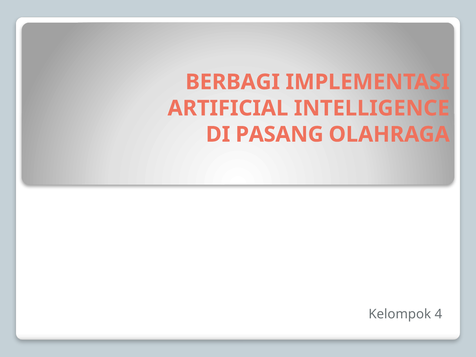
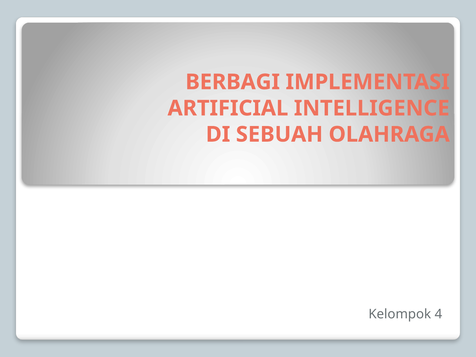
PASANG: PASANG -> SEBUAH (279, 134)
